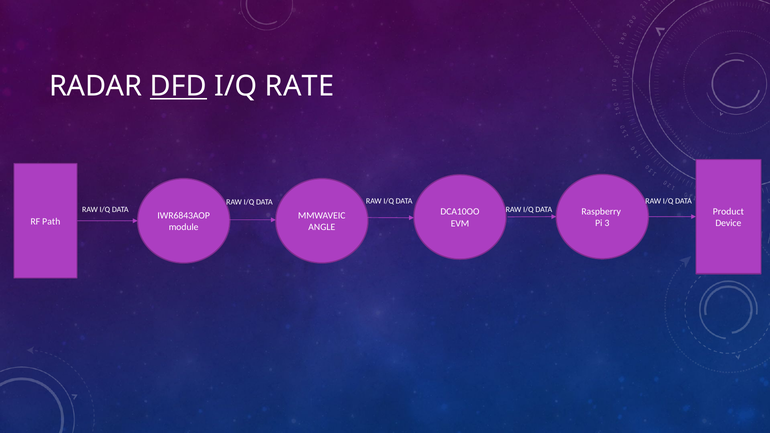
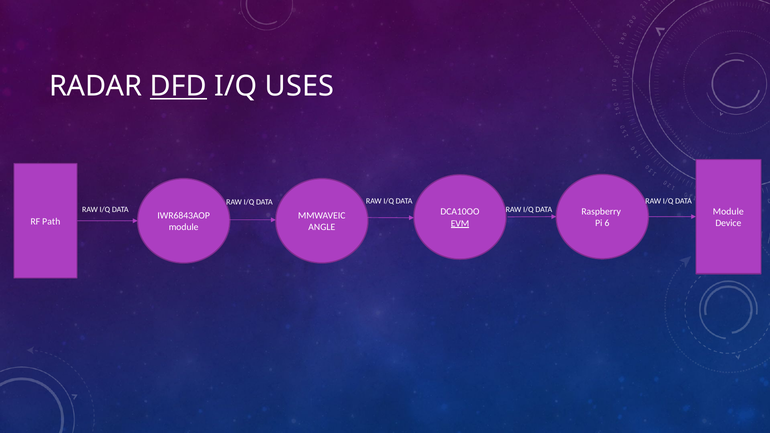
RATE: RATE -> USES (300, 86)
Product: Product -> Module (728, 212)
3: 3 -> 6 (607, 223)
EVM underline: none -> present (460, 223)
